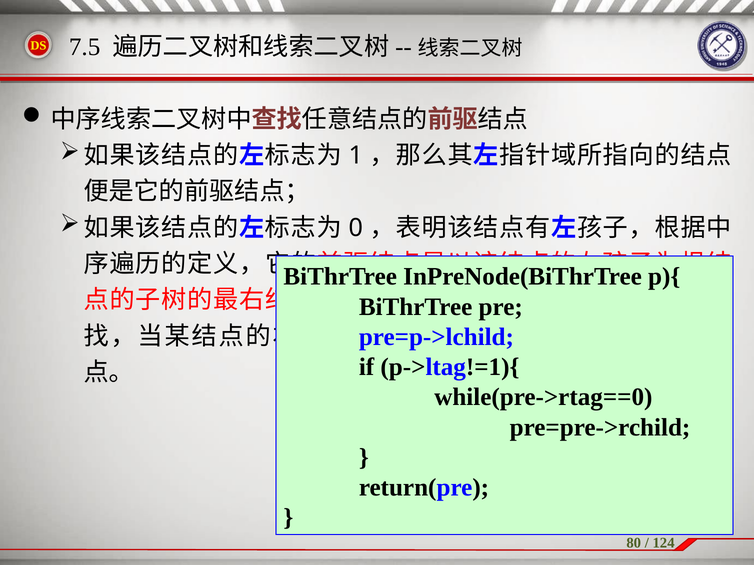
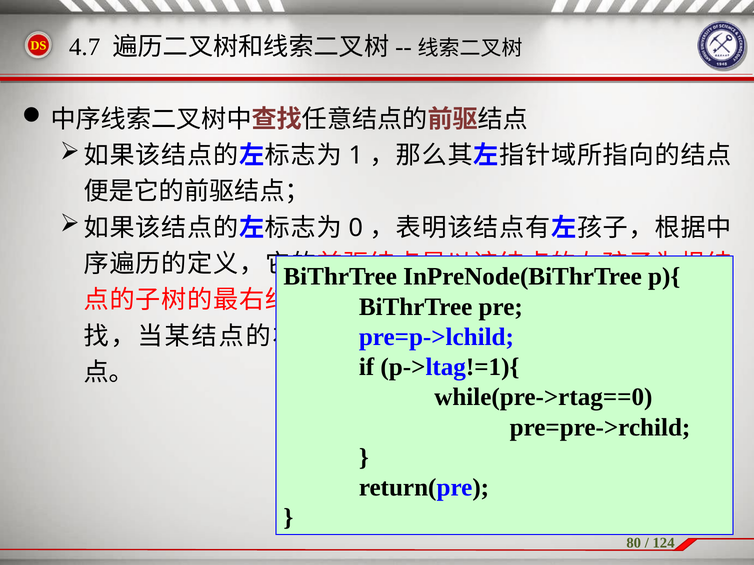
7.5: 7.5 -> 4.7 (85, 47)
